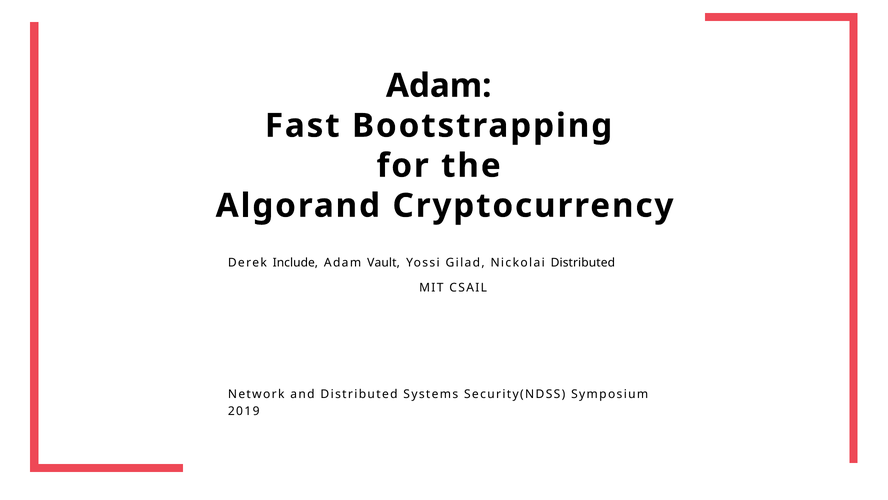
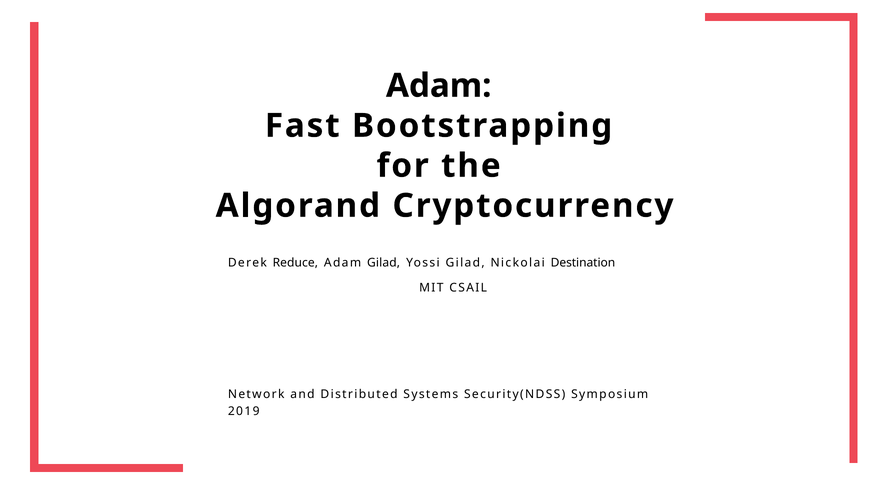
Include: Include -> Reduce (295, 262)
Adam Vault: Vault -> Gilad (384, 262)
Nickolai Distributed: Distributed -> Destination (583, 262)
